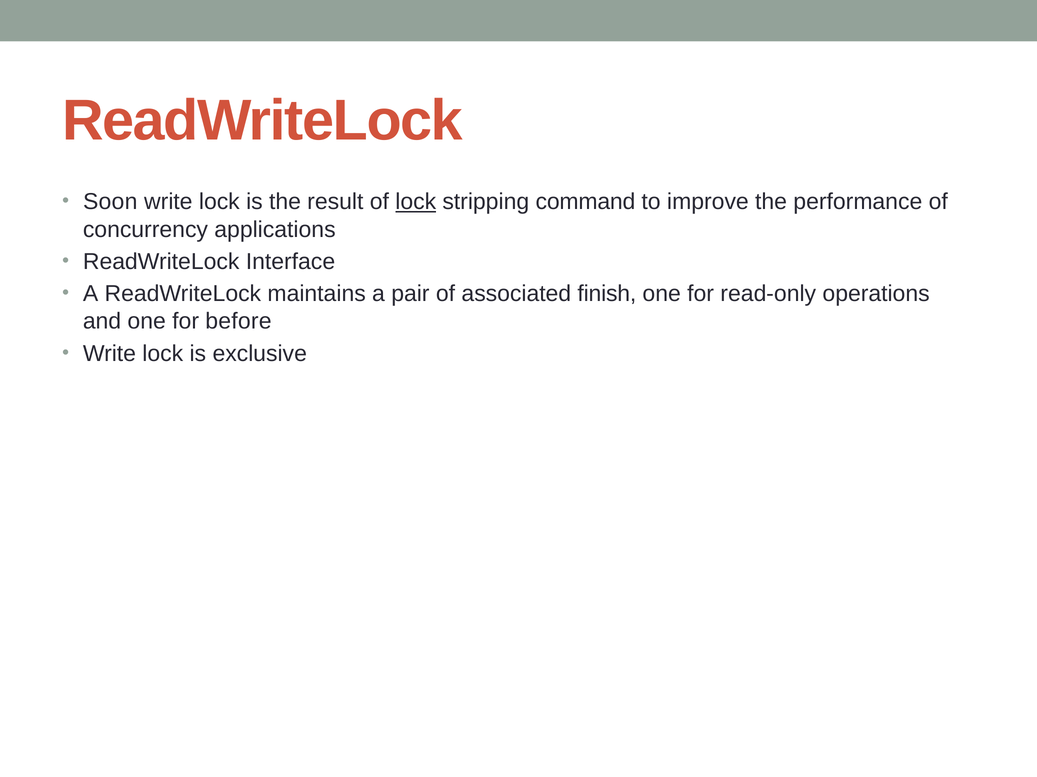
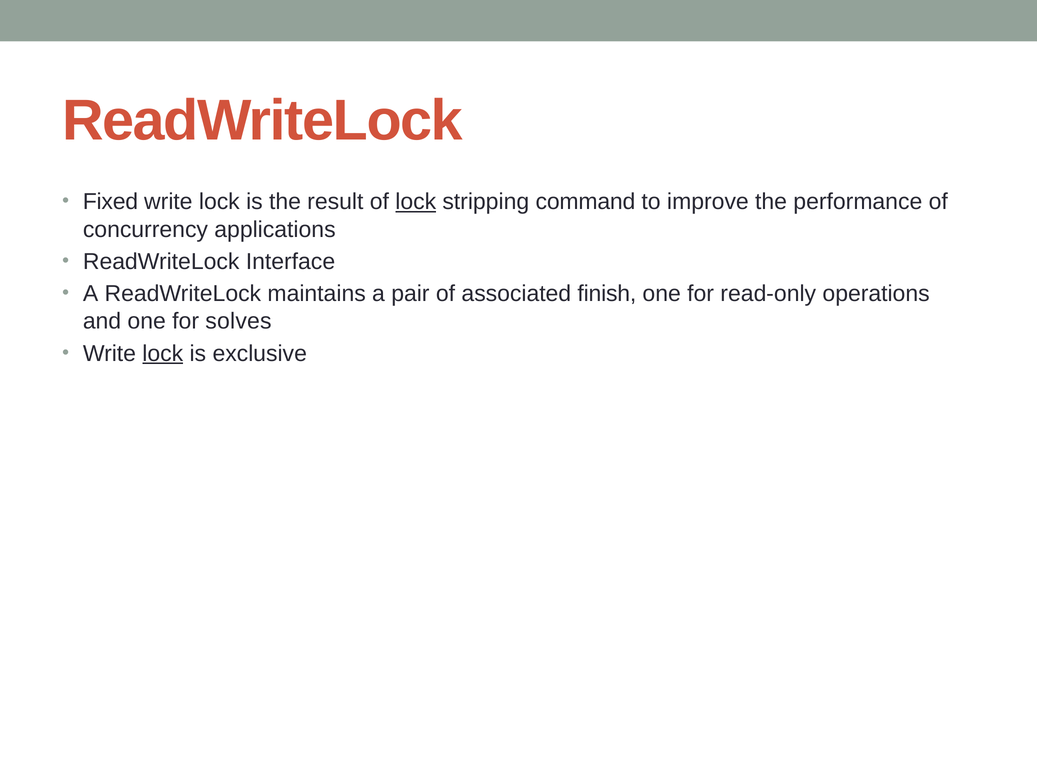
Soon: Soon -> Fixed (110, 202)
before: before -> solves (238, 322)
lock underline: none -> present (163, 354)
